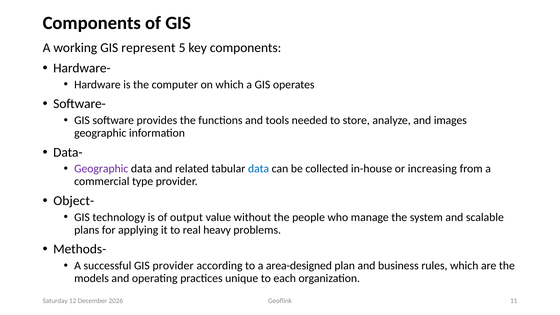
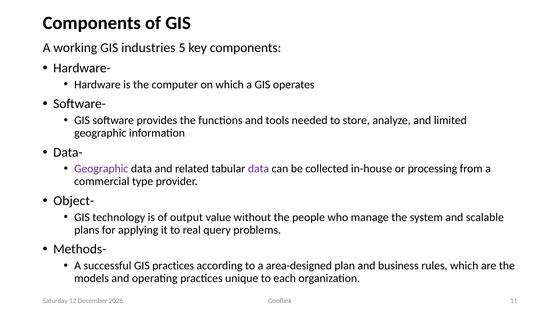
represent: represent -> industries (148, 48)
images: images -> limited (450, 120)
data colour: blue -> purple (259, 169)
increasing: increasing -> processing (432, 169)
heavy: heavy -> query (217, 230)
GIS provider: provider -> practices (173, 266)
